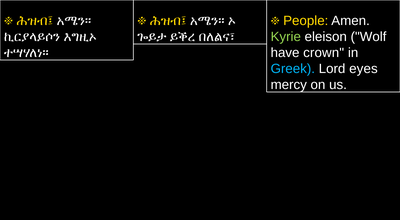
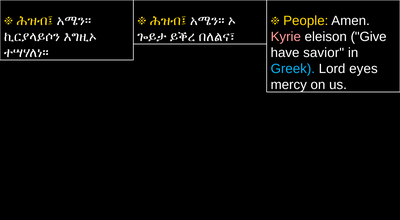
Kyrie colour: light green -> pink (286, 37)
Wolf: Wolf -> Give (369, 37)
crown: crown -> savior (324, 53)
